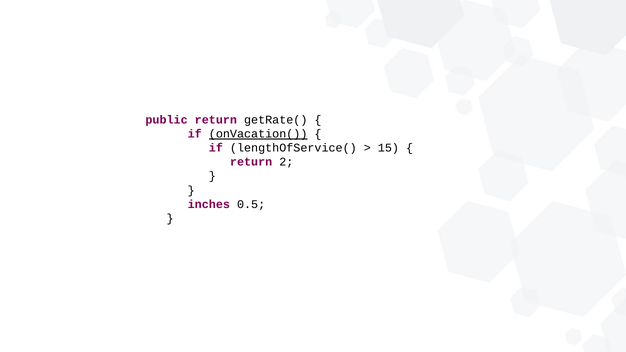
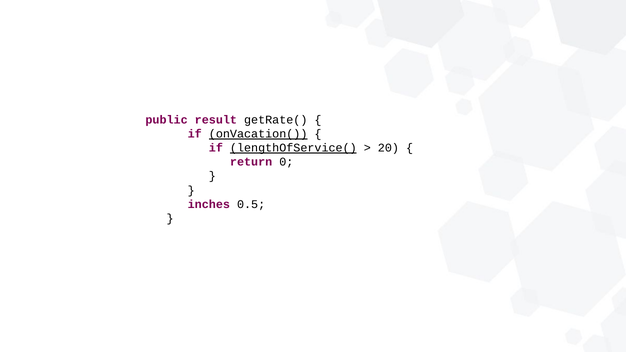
public return: return -> result (216, 120)
lengthOfService( underline: none -> present (293, 148)
15: 15 -> 20 (388, 148)
2: 2 -> 0 (286, 162)
